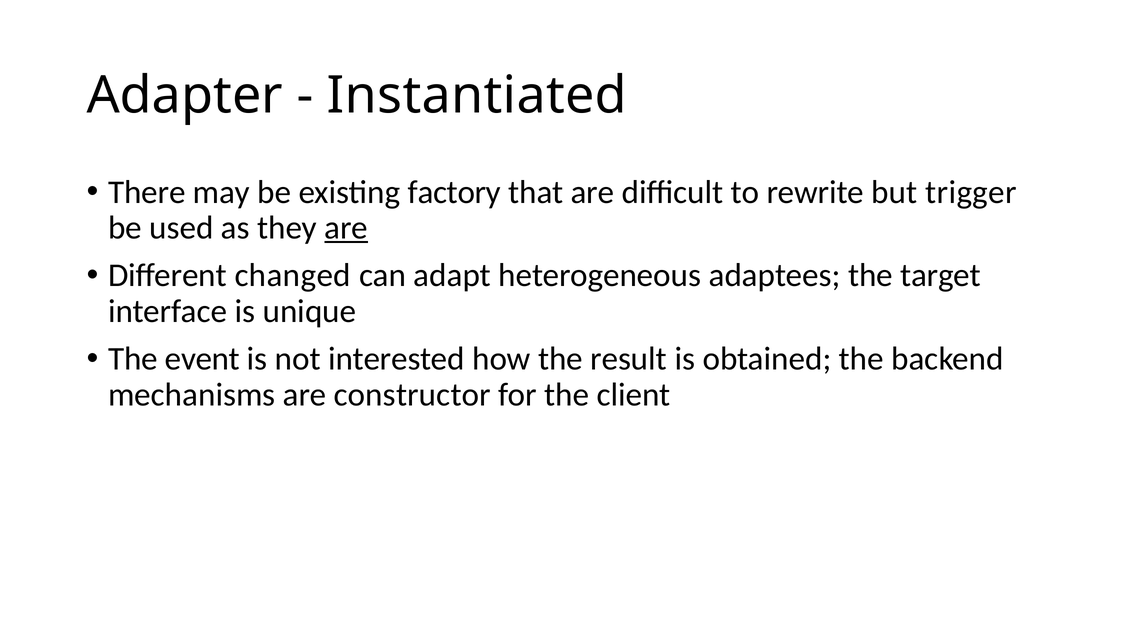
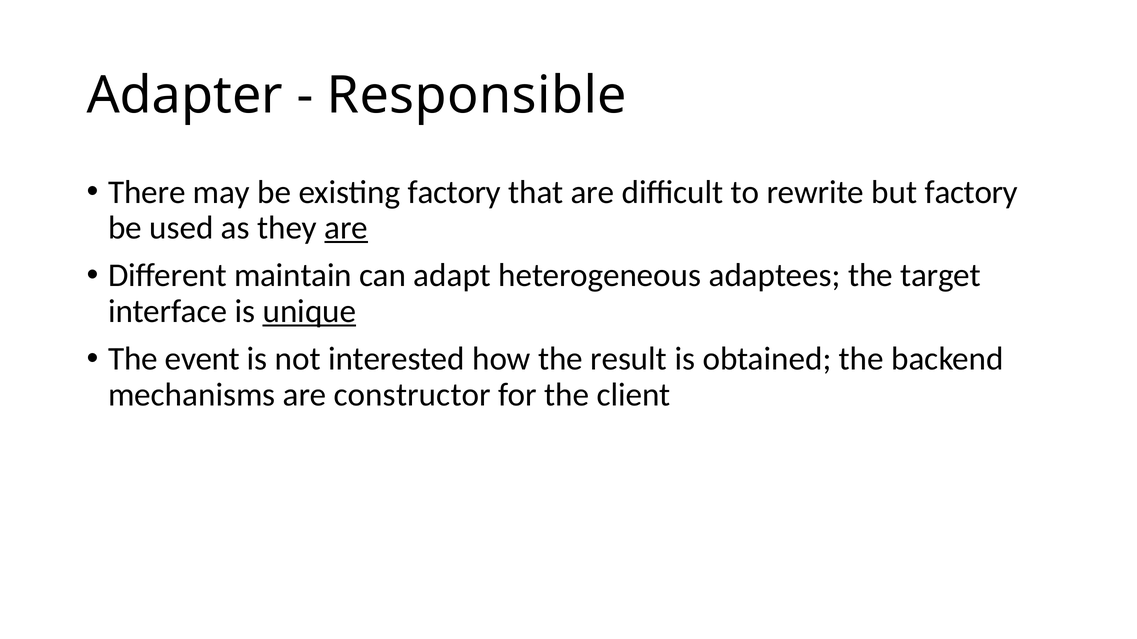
Instantiated: Instantiated -> Responsible (477, 96)
but trigger: trigger -> factory (971, 192)
changed: changed -> maintain (293, 276)
unique underline: none -> present (309, 312)
